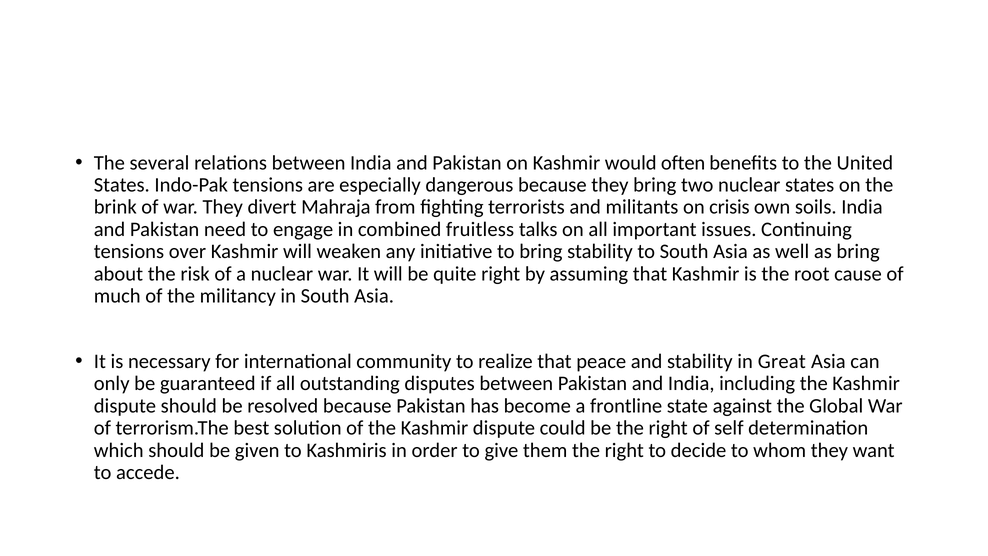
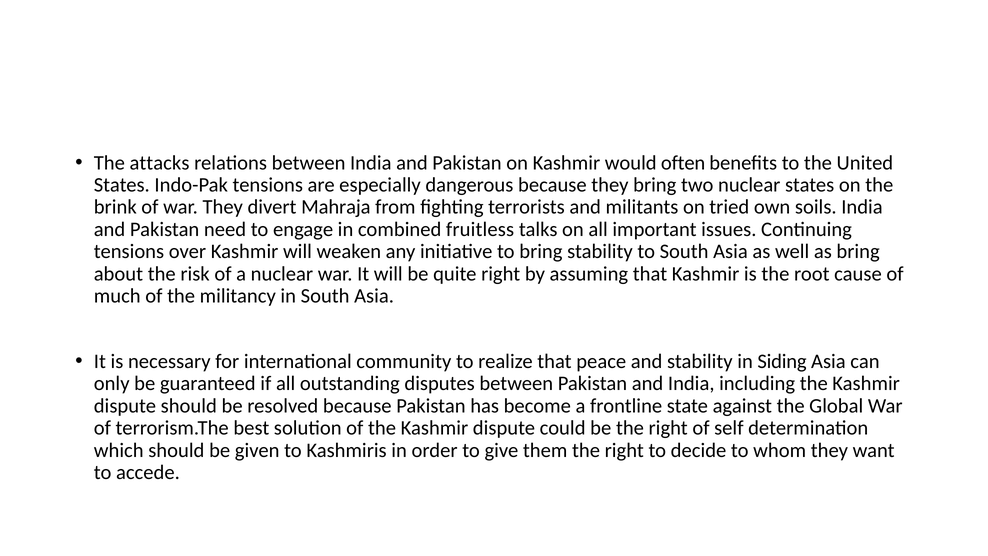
several: several -> attacks (159, 163)
crisis: crisis -> tried (729, 207)
Great: Great -> Siding (782, 361)
